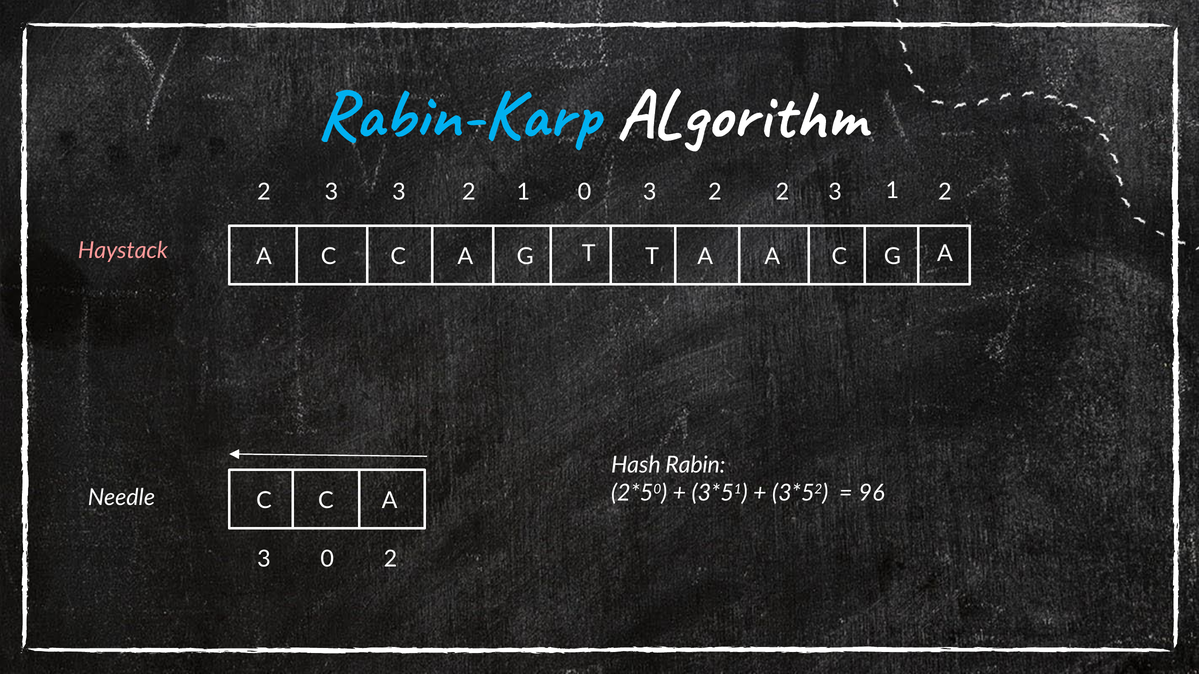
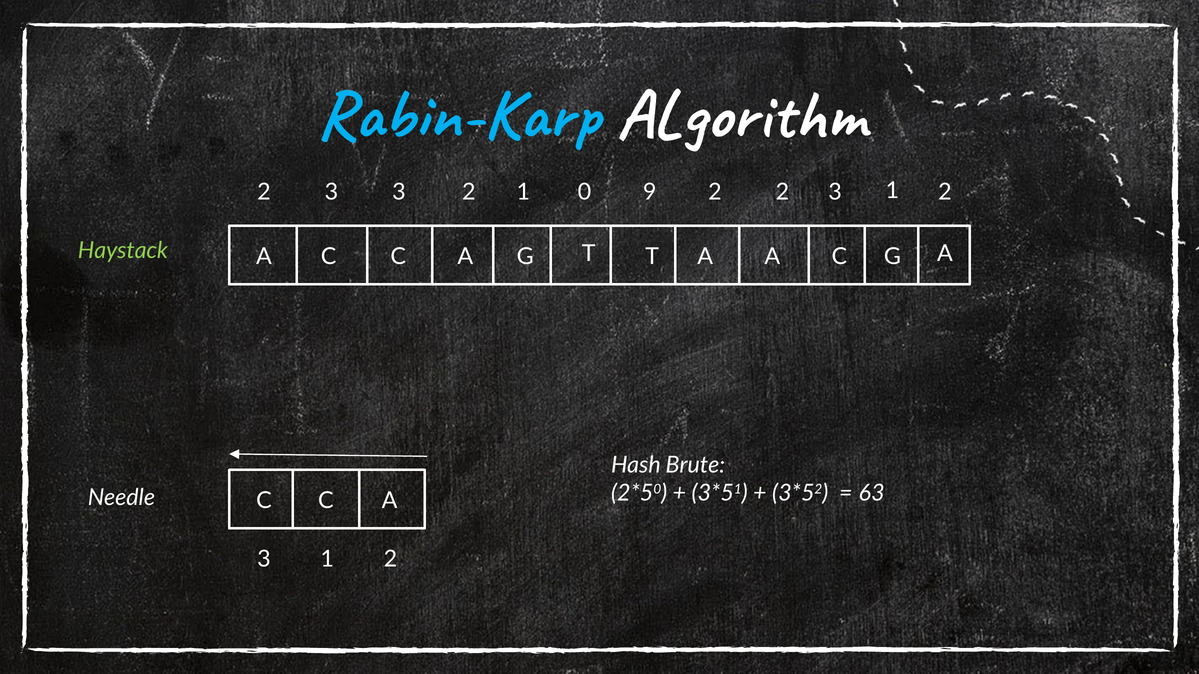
0 3: 3 -> 9 (650, 192)
Haystack colour: pink -> light green (123, 251)
Rabin: Rabin -> Brute (695, 465)
96: 96 -> 63 (872, 493)
0: 0 -> 1 (327, 559)
